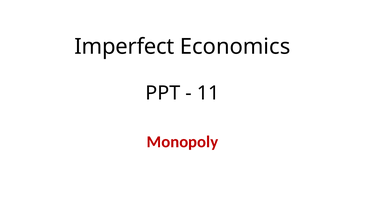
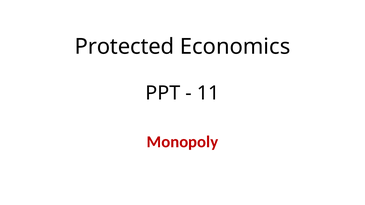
Imperfect: Imperfect -> Protected (124, 47)
